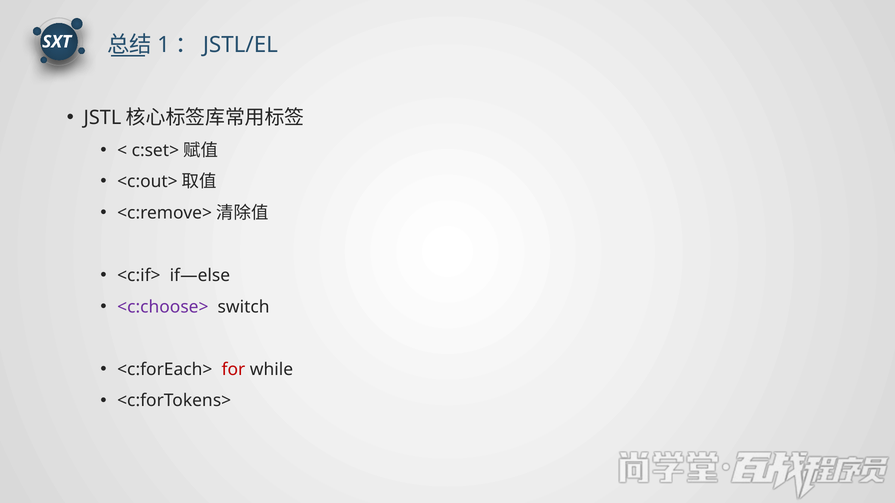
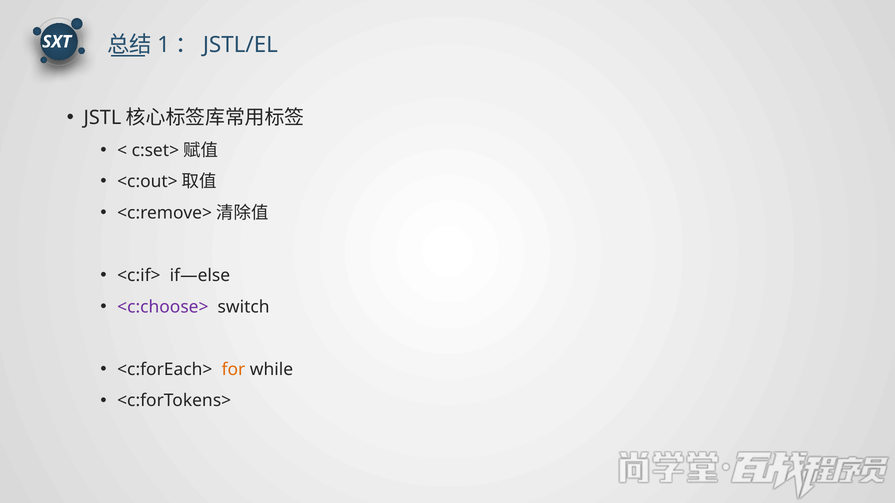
for colour: red -> orange (233, 370)
